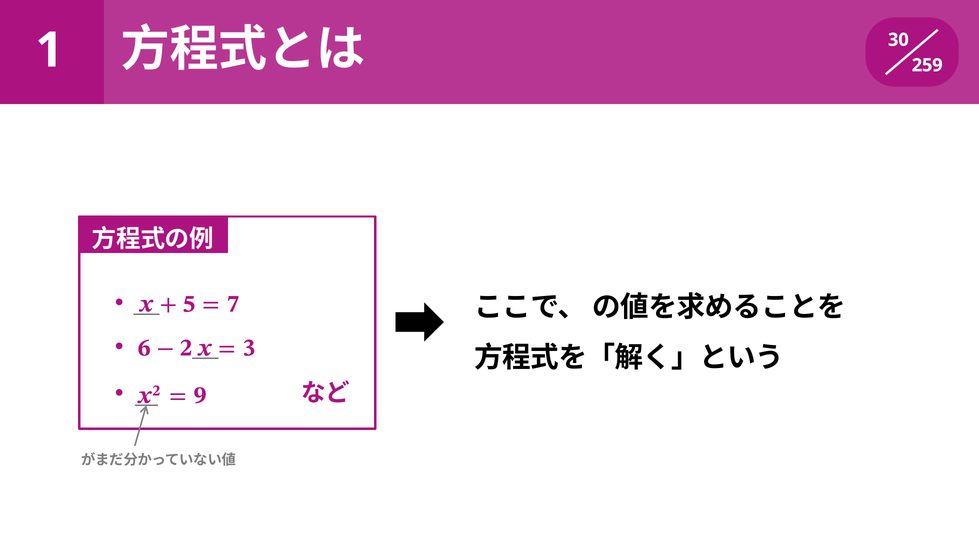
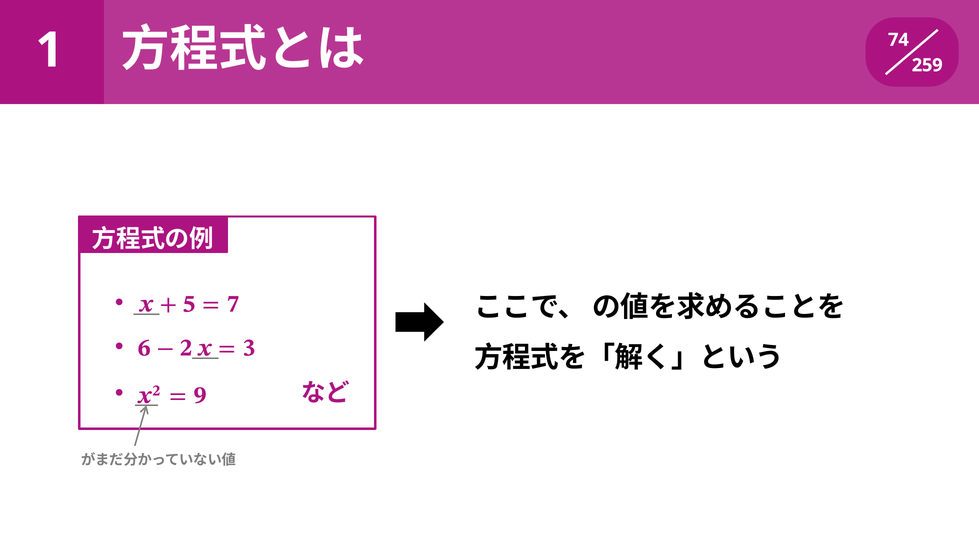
30: 30 -> 74 (898, 40)
